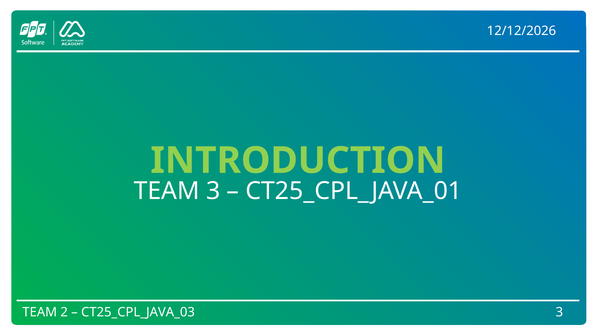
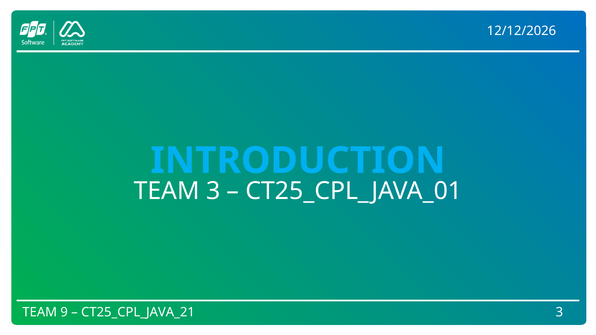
INTRODUCTION colour: light green -> light blue (298, 161)
2: 2 -> 9 (64, 313)
CT25_CPL_JAVA_03: CT25_CPL_JAVA_03 -> CT25_CPL_JAVA_21 (138, 313)
